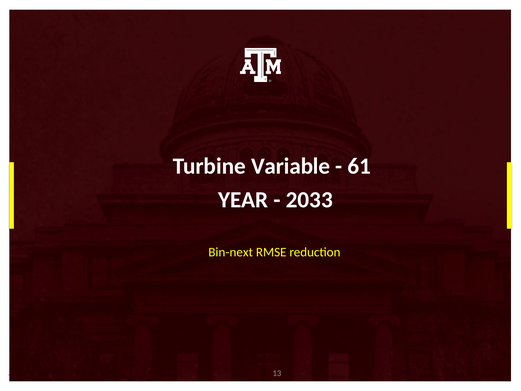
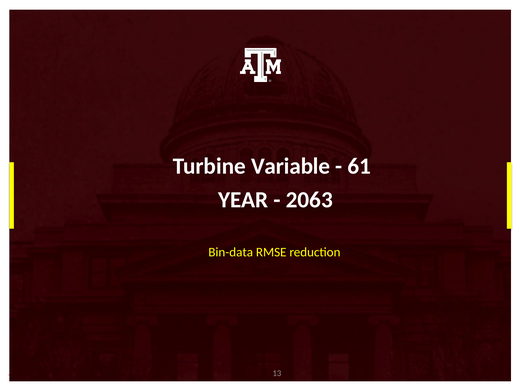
2033: 2033 -> 2063 (309, 200)
Bin-next: Bin-next -> Bin-data (231, 252)
